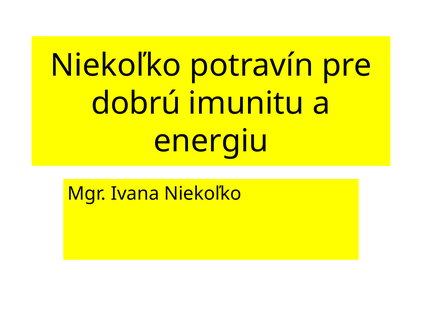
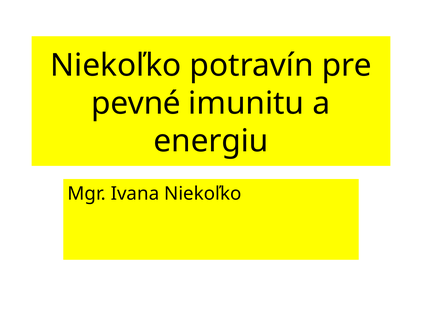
dobrú: dobrú -> pevné (136, 103)
